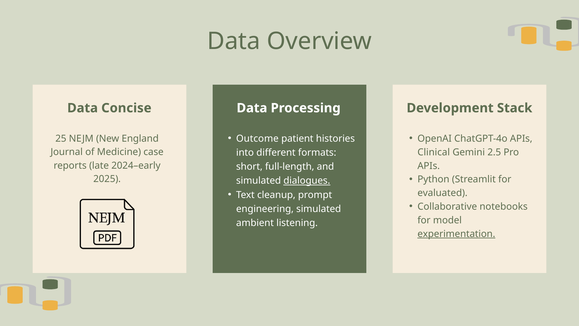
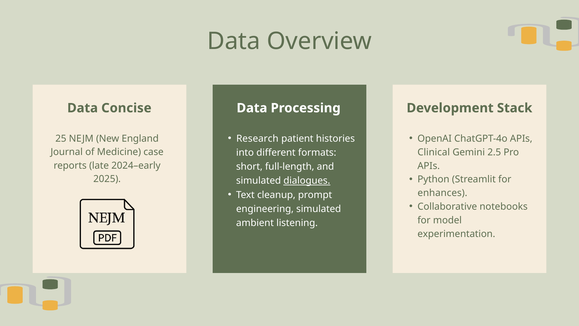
Outcome: Outcome -> Research (257, 138)
evaluated: evaluated -> enhances (442, 193)
experimentation underline: present -> none (456, 234)
